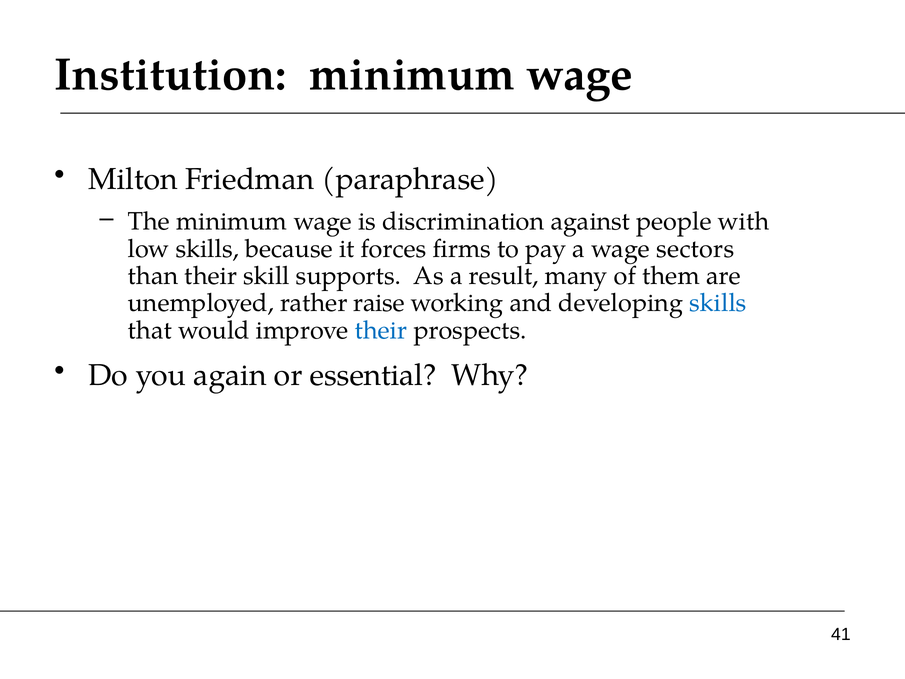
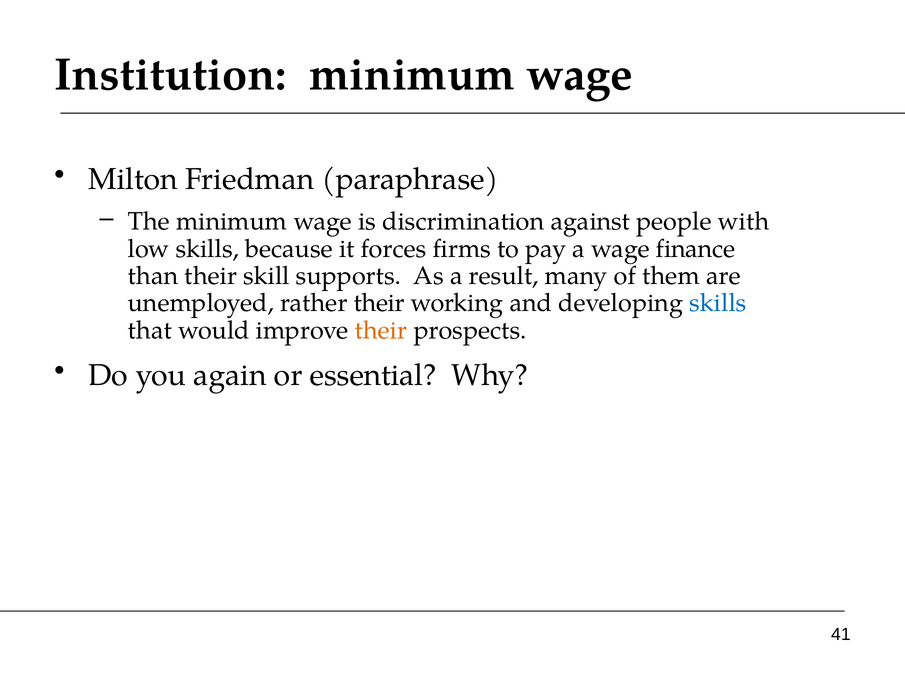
sectors: sectors -> finance (696, 249)
rather raise: raise -> their (379, 303)
their colour: blue -> orange (381, 330)
